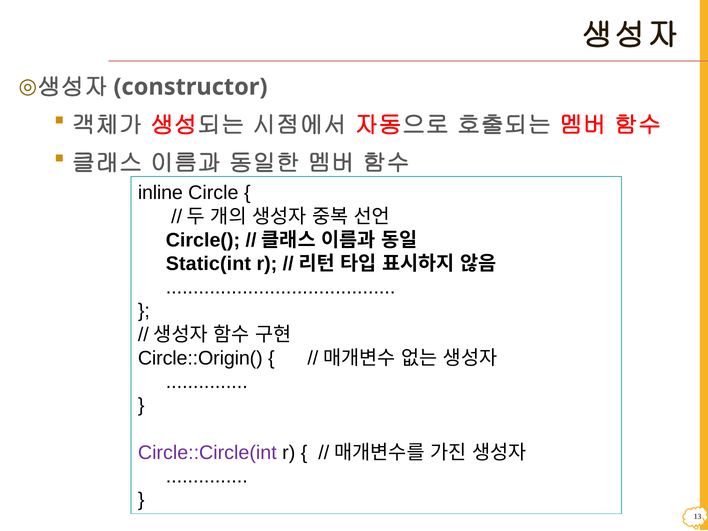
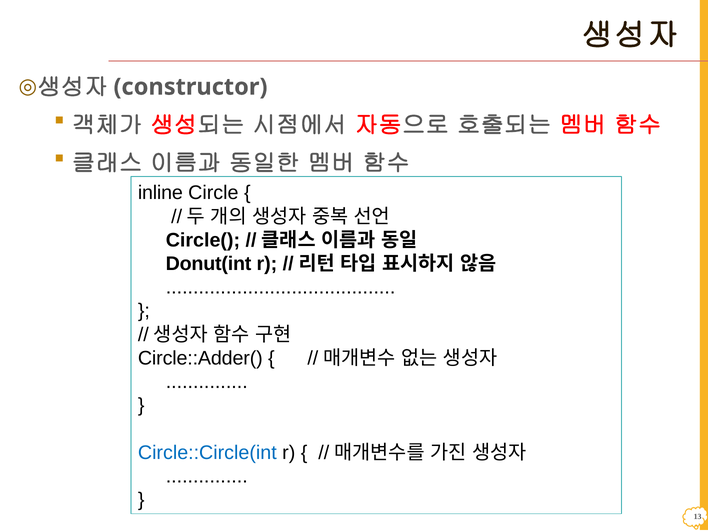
Static(int: Static(int -> Donut(int (209, 264)
Circle::Origin(: Circle::Origin( -> Circle::Adder( (200, 358)
Circle::Circle(int colour: purple -> blue (207, 453)
